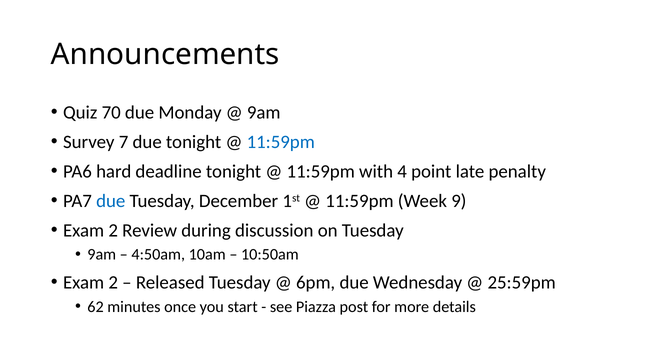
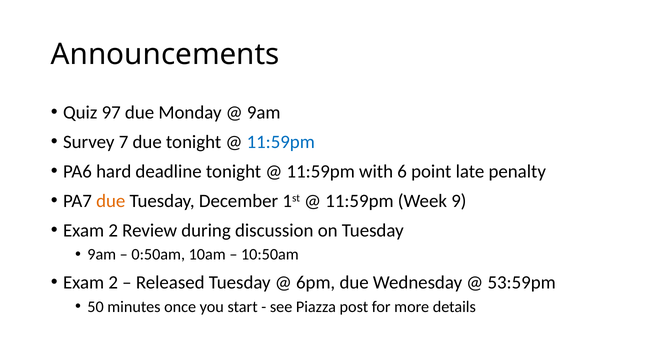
70: 70 -> 97 (111, 113)
4: 4 -> 6 (402, 172)
due colour: blue -> orange (111, 201)
4:50am: 4:50am -> 0:50am (158, 255)
25:59pm: 25:59pm -> 53:59pm (522, 283)
62: 62 -> 50 (96, 307)
